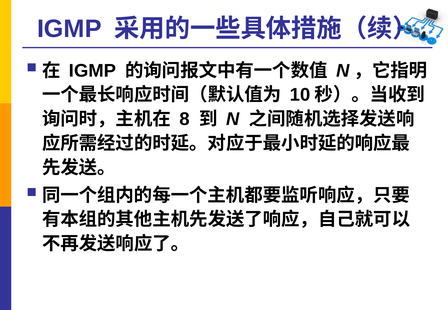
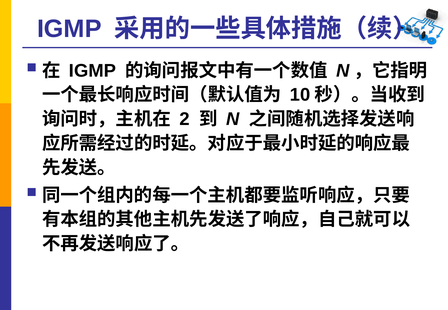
8: 8 -> 2 (185, 119)
